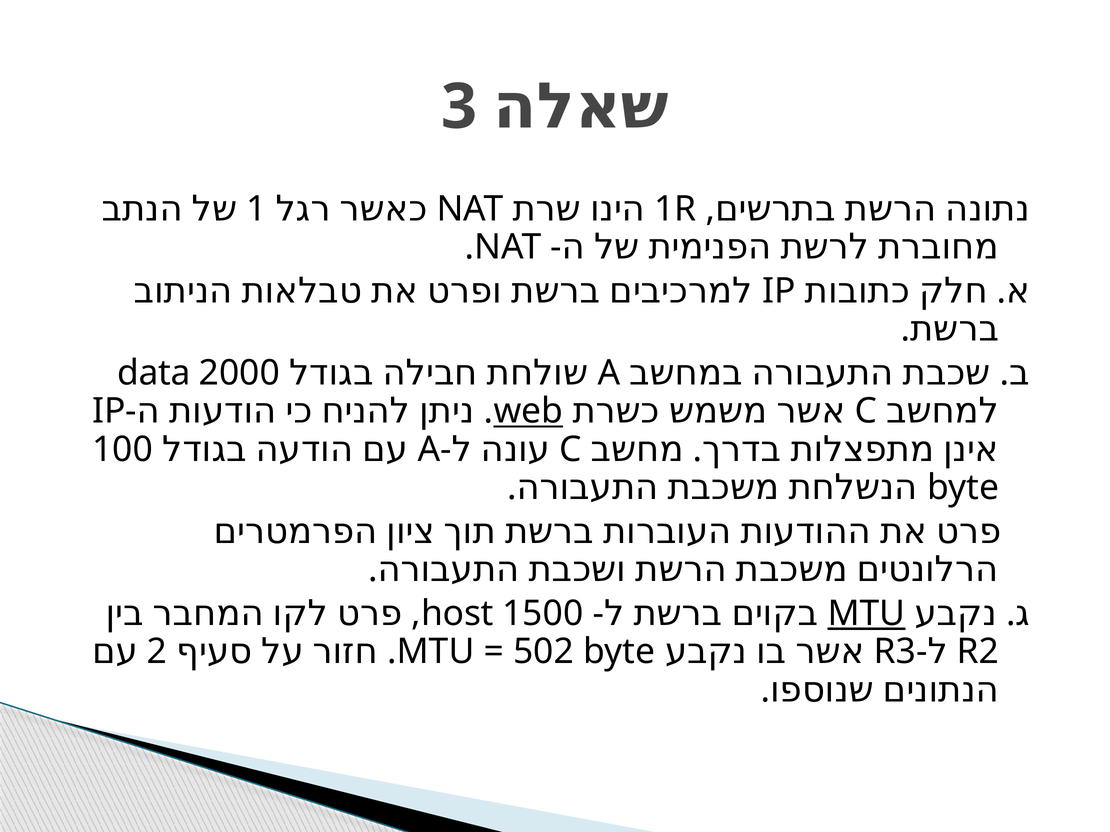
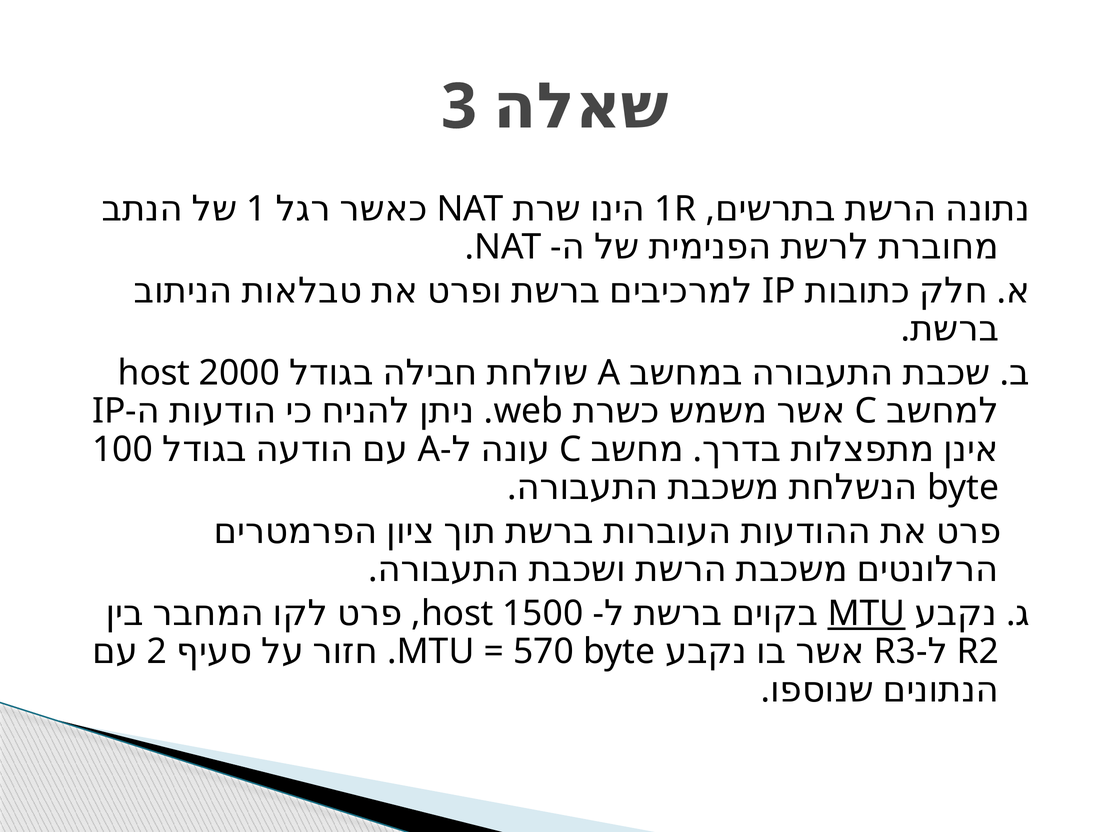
data: data -> host (154, 373)
web underline: present -> none (528, 411)
502: 502 -> 570 (544, 652)
